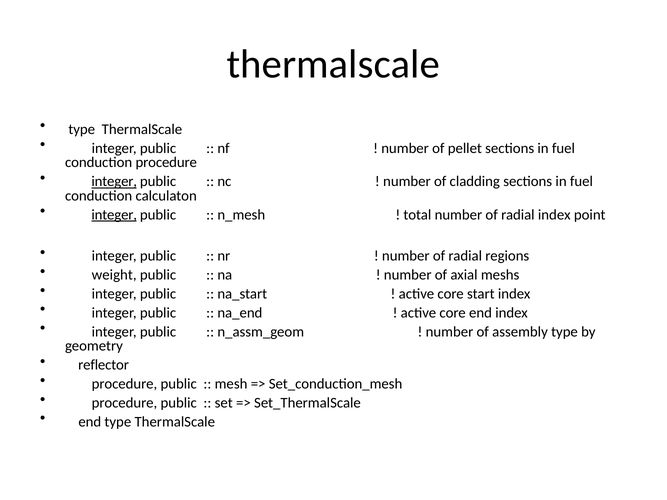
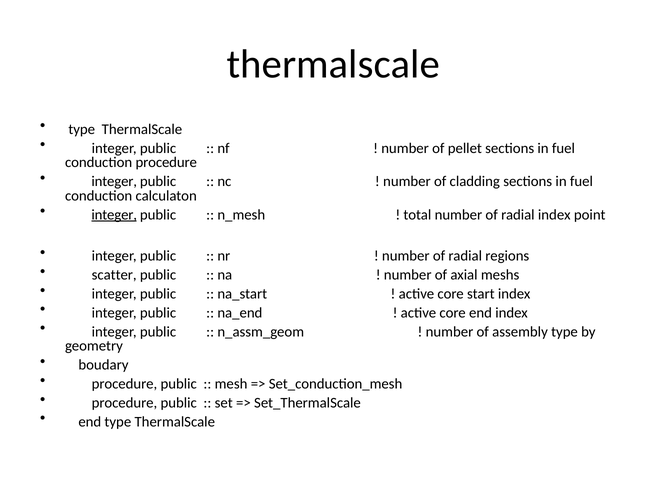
integer underline: present -> none (114, 182)
weight: weight -> scatter (114, 275)
reflector: reflector -> boudary (103, 365)
